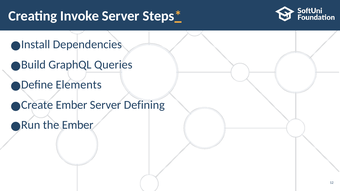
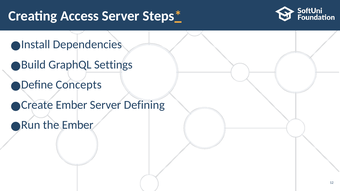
Invoke: Invoke -> Access (80, 16)
Queries: Queries -> Settings (113, 65)
Elements: Elements -> Concepts (79, 85)
